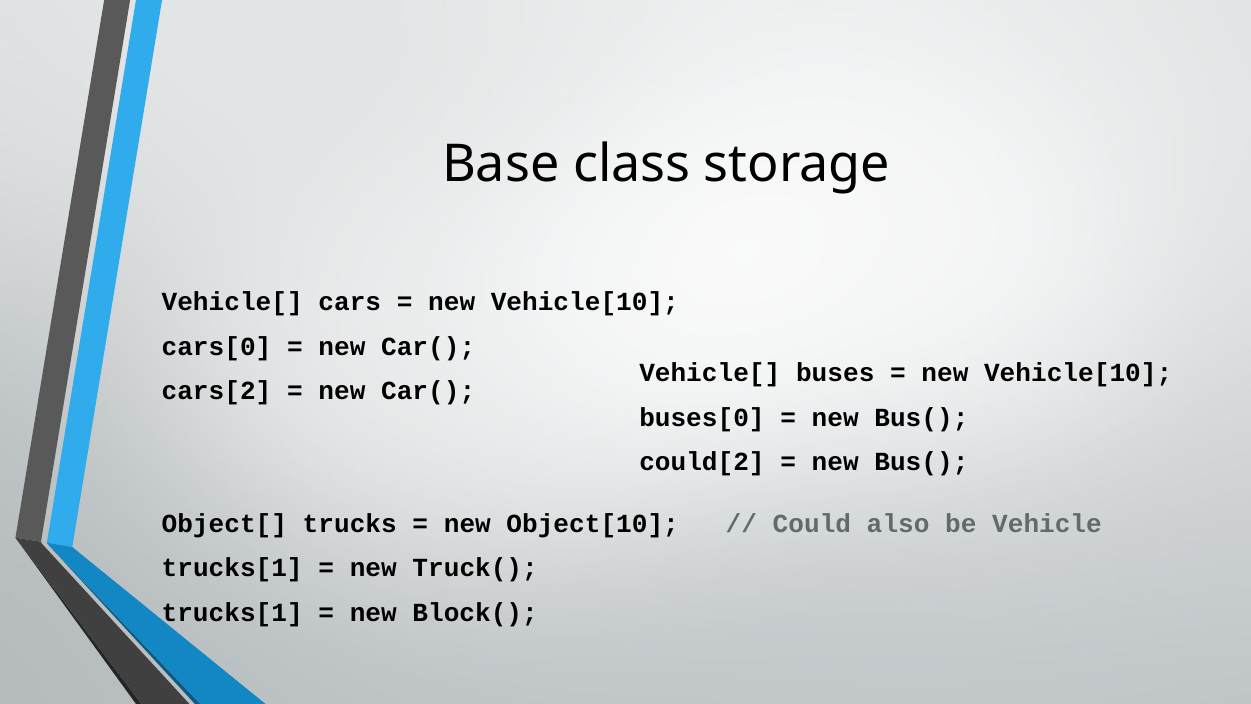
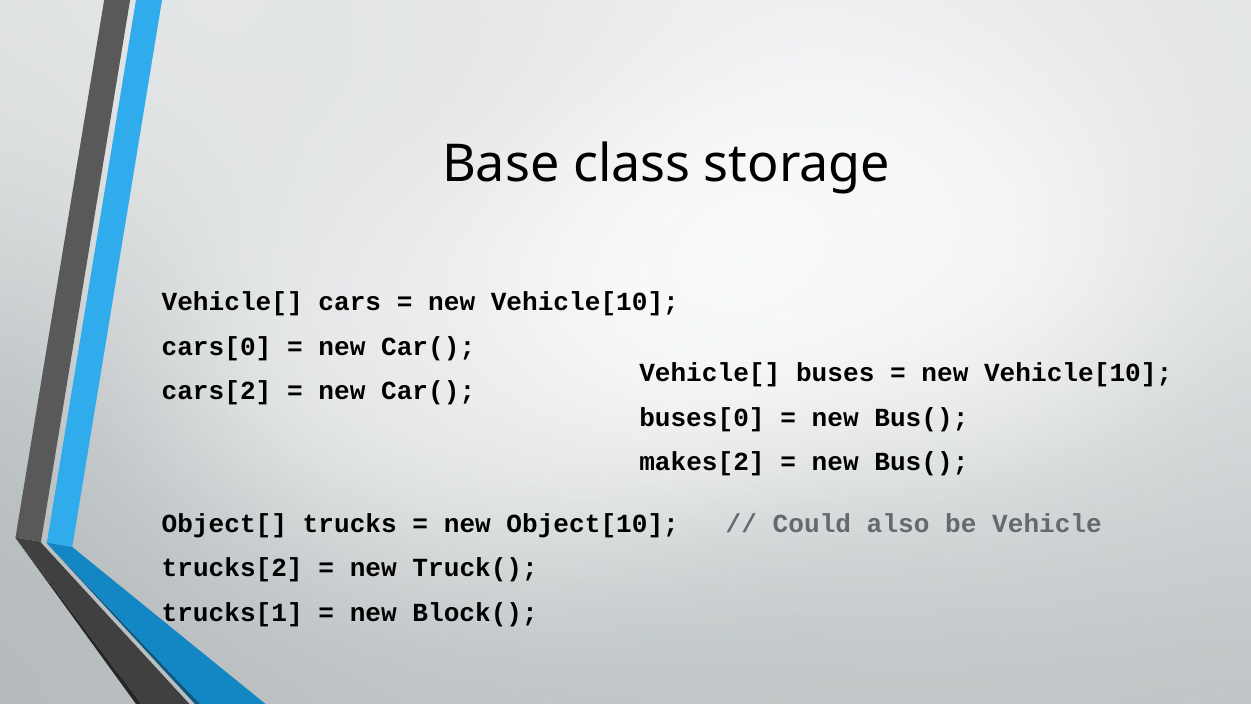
could[2: could[2 -> makes[2 (702, 462)
trucks[1: trucks[1 -> trucks[2 (232, 568)
